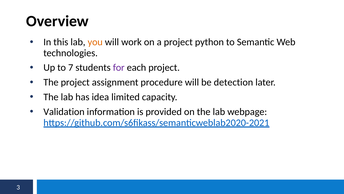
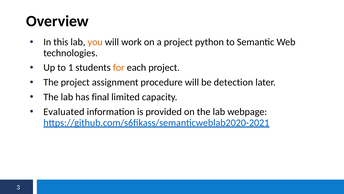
7: 7 -> 1 (71, 68)
for colour: purple -> orange (119, 68)
idea: idea -> final (100, 97)
Validation: Validation -> Evaluated (64, 112)
